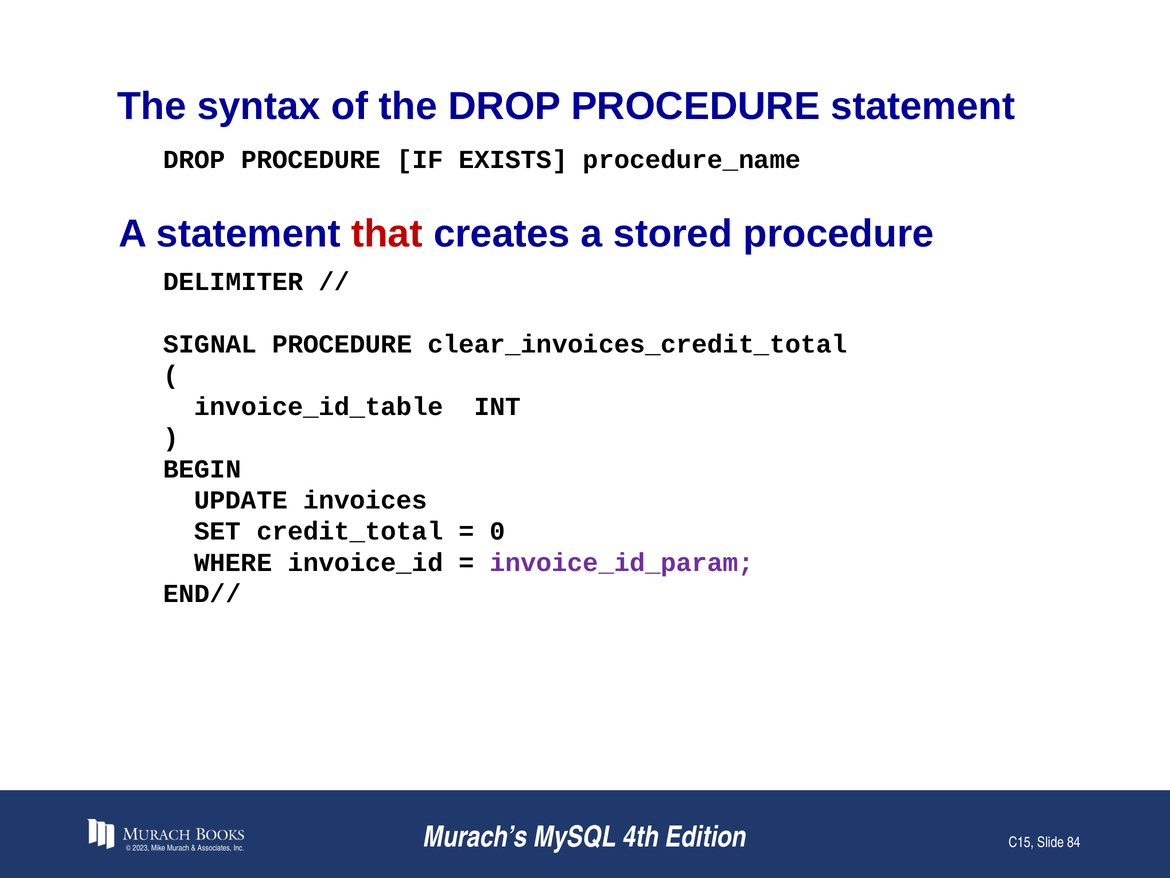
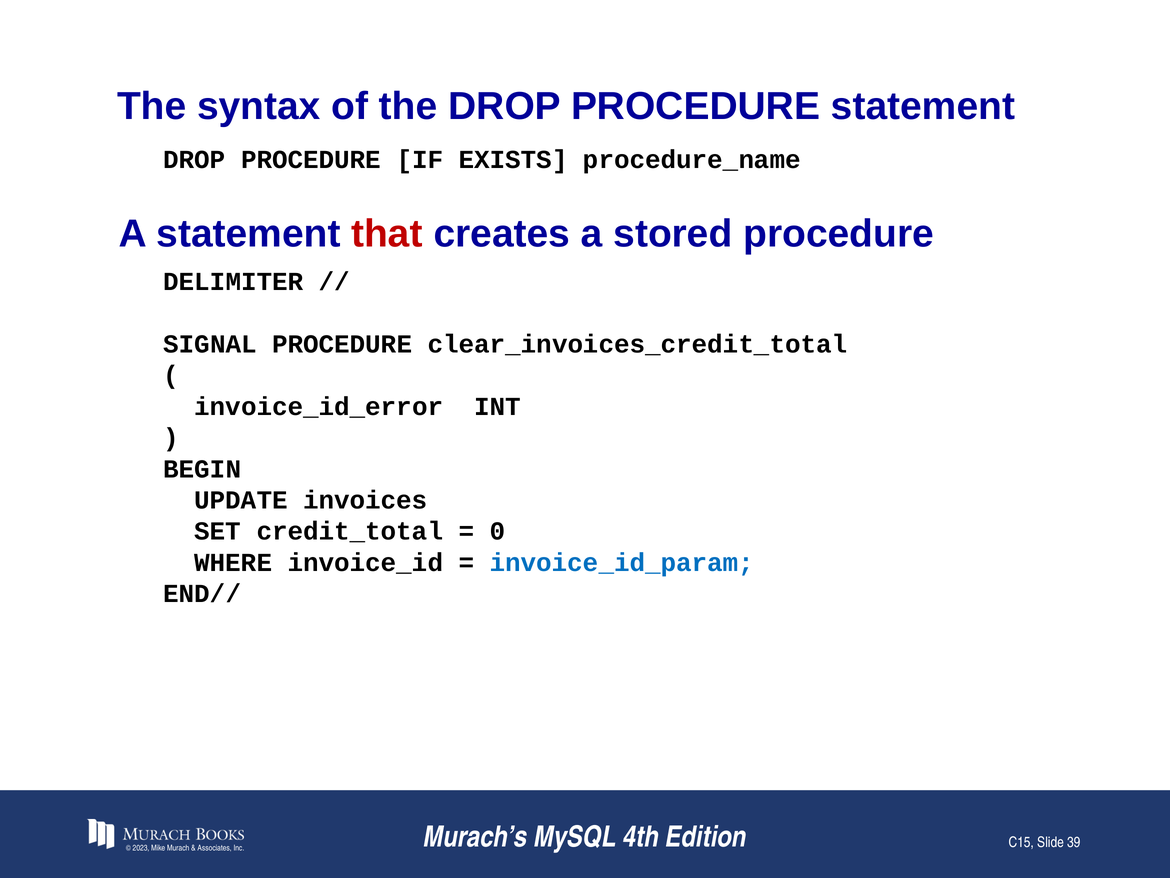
invoice_id_table: invoice_id_table -> invoice_id_error (319, 406)
invoice_id_param colour: purple -> blue (622, 562)
84: 84 -> 39 (1074, 842)
